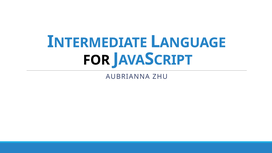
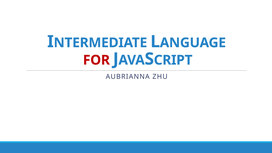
FOR colour: black -> red (96, 60)
